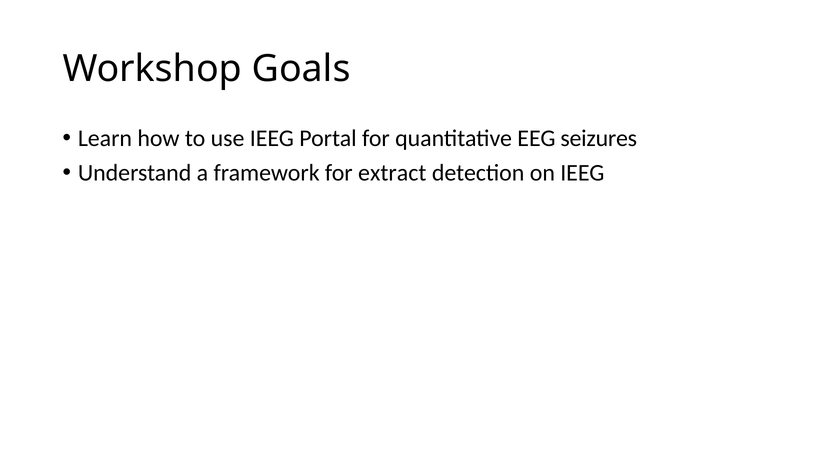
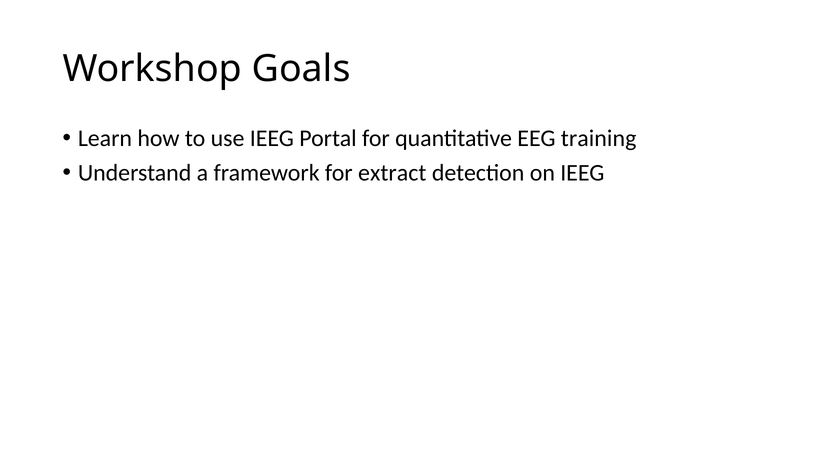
seizures: seizures -> training (599, 139)
